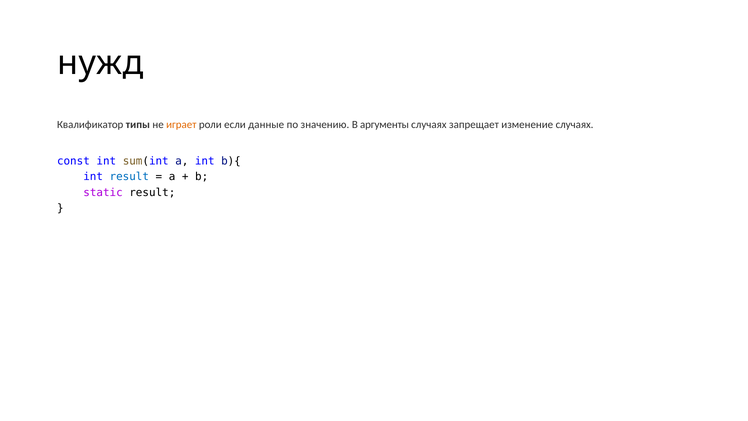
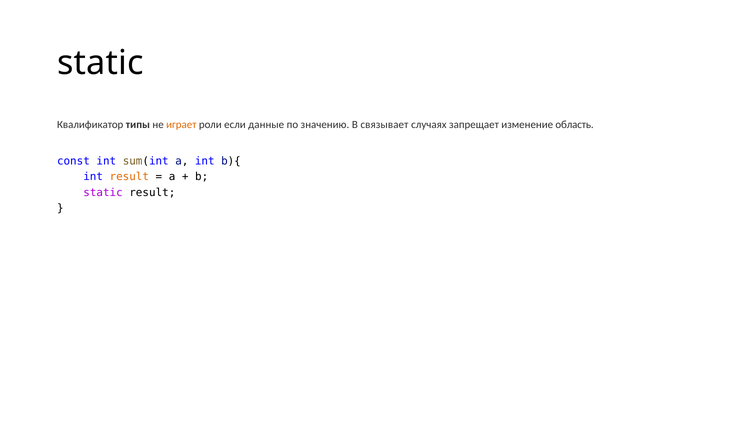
нужд: нужд -> static (100, 63)
аргументы: аргументы -> связывает (384, 125)
изменение случаях: случаях -> область (575, 125)
result colour: blue -> orange (129, 177)
